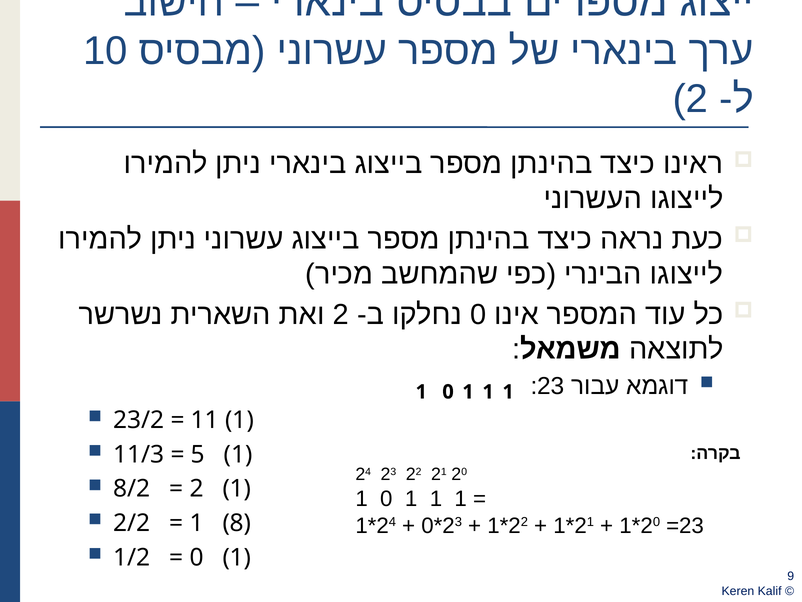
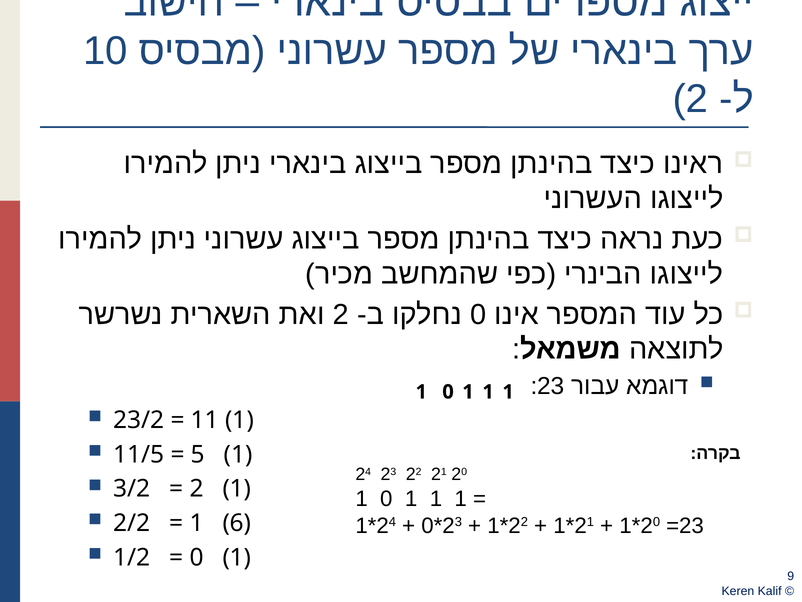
11/3: 11/3 -> 11/5 (139, 454)
8/2: 8/2 -> 3/2 (132, 488)
8: 8 -> 6 (237, 523)
